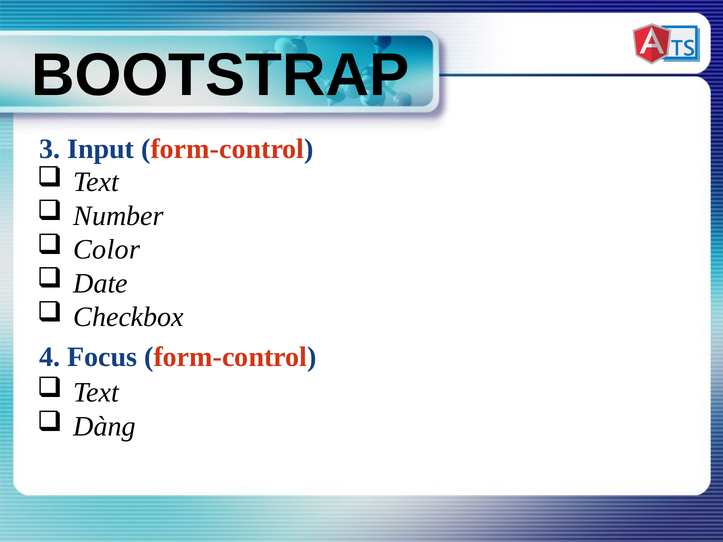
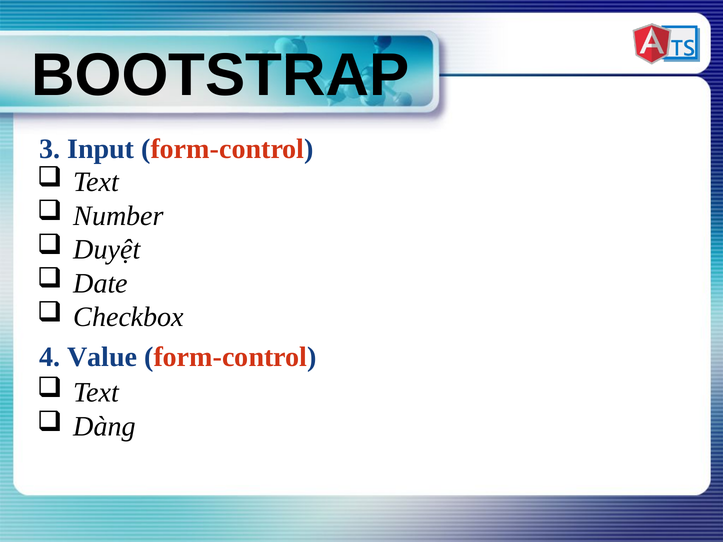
Color: Color -> Duyệt (107, 250)
Focus: Focus -> Value (102, 357)
